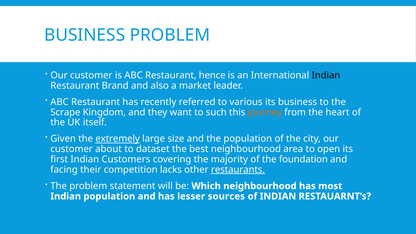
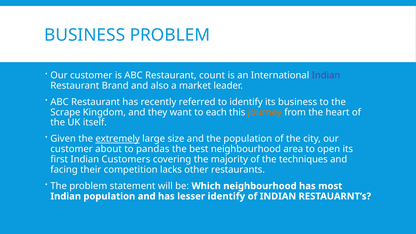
hence: hence -> count (212, 75)
Indian colour: black -> purple (326, 75)
to various: various -> identify (246, 102)
such: such -> each (216, 112)
dataset: dataset -> pandas (153, 149)
foundation: foundation -> techniques (303, 159)
restaurants underline: present -> none (238, 170)
lesser sources: sources -> identify (226, 196)
